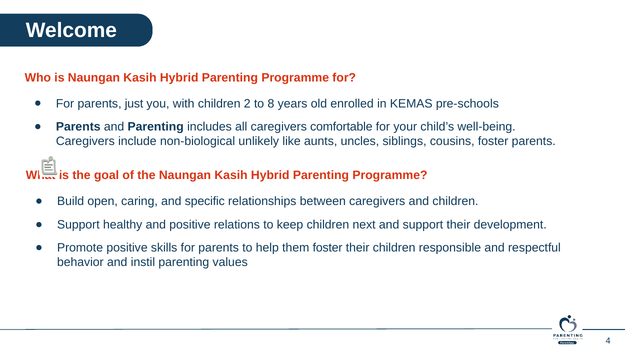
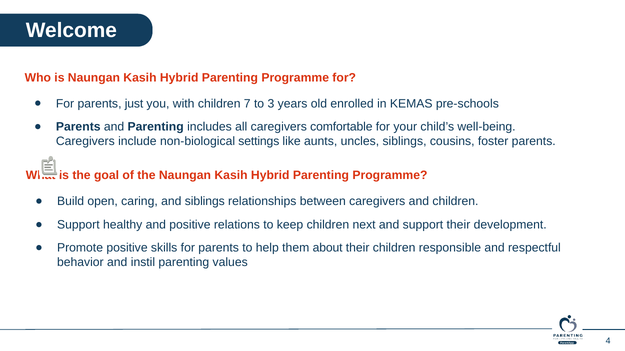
2: 2 -> 7 (247, 104)
8: 8 -> 3 (271, 104)
unlikely: unlikely -> settings (259, 142)
and specific: specific -> siblings (205, 202)
them foster: foster -> about (328, 248)
